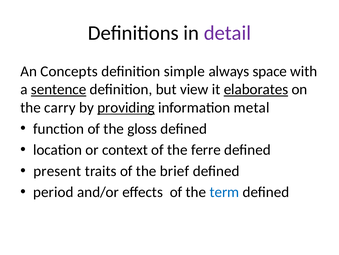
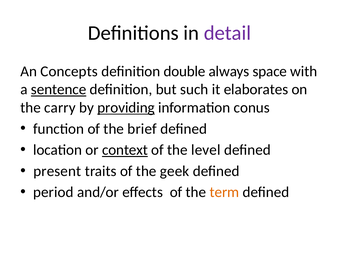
simple: simple -> double (184, 71)
view: view -> such (194, 89)
elaborates underline: present -> none (256, 89)
metal: metal -> conus (252, 107)
gloss: gloss -> brief (142, 128)
context underline: none -> present (125, 149)
ferre: ferre -> level (206, 149)
brief: brief -> geek (175, 171)
term colour: blue -> orange (224, 192)
